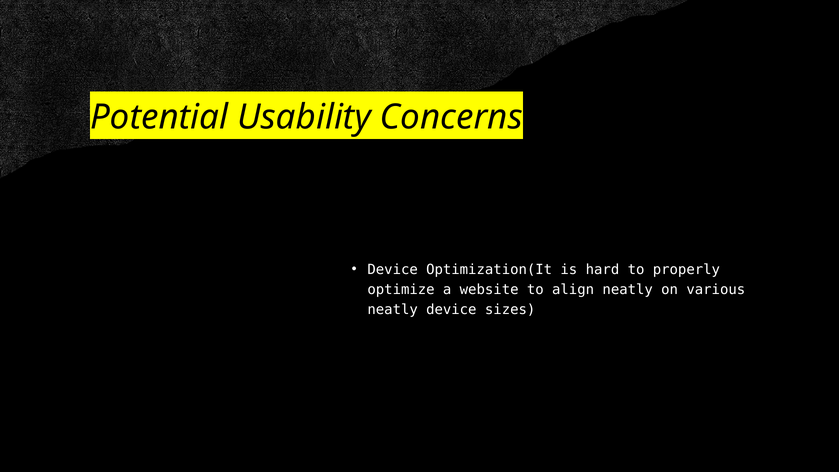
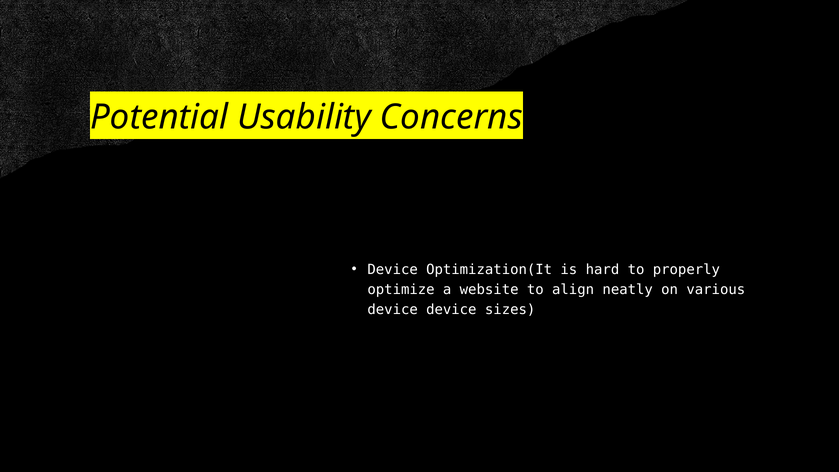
neatly: neatly -> device (393, 310)
